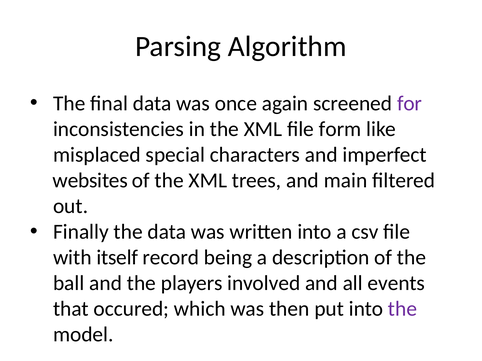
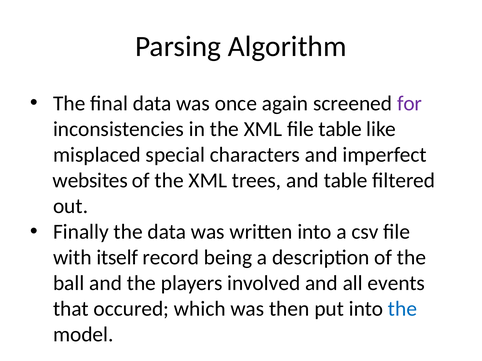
file form: form -> table (340, 129)
and main: main -> table (346, 181)
the colour: purple -> blue (403, 309)
